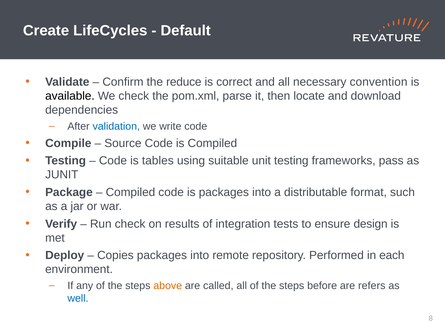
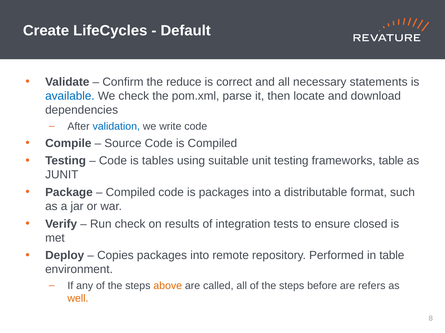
convention: convention -> statements (379, 82)
available colour: black -> blue (70, 96)
frameworks pass: pass -> table (391, 161)
design: design -> closed (371, 224)
in each: each -> table (392, 256)
well colour: blue -> orange (78, 299)
